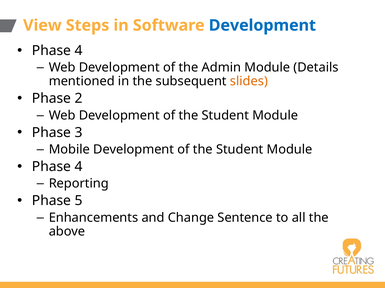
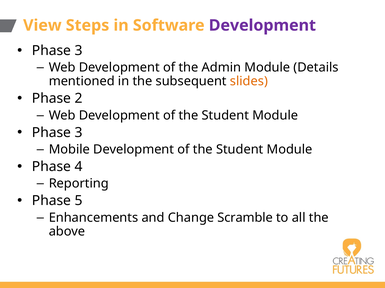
Development colour: blue -> purple (262, 25)
4: 4 -> 3 (79, 51)
Sentence: Sentence -> Scramble (245, 218)
